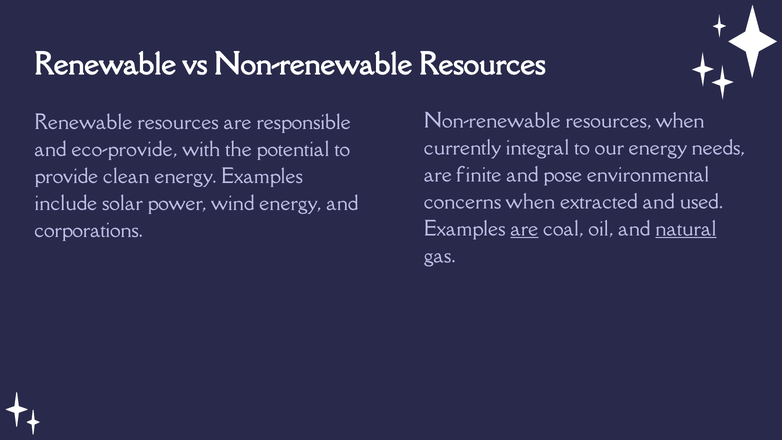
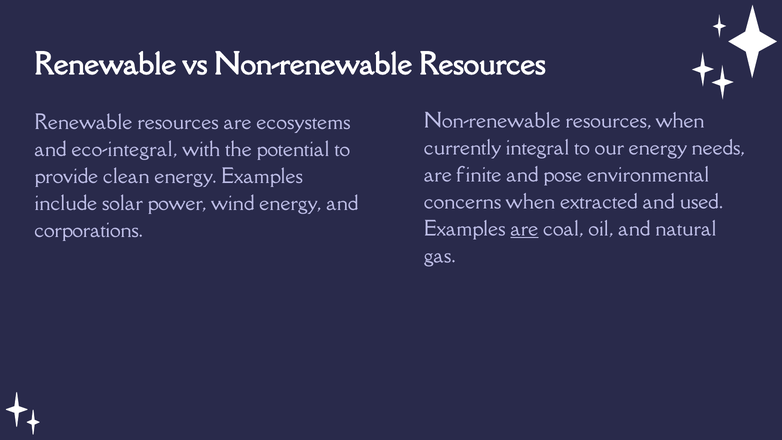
responsible: responsible -> ecosystems (303, 123)
eco-provide: eco-provide -> eco-integral (124, 150)
natural underline: present -> none (686, 229)
